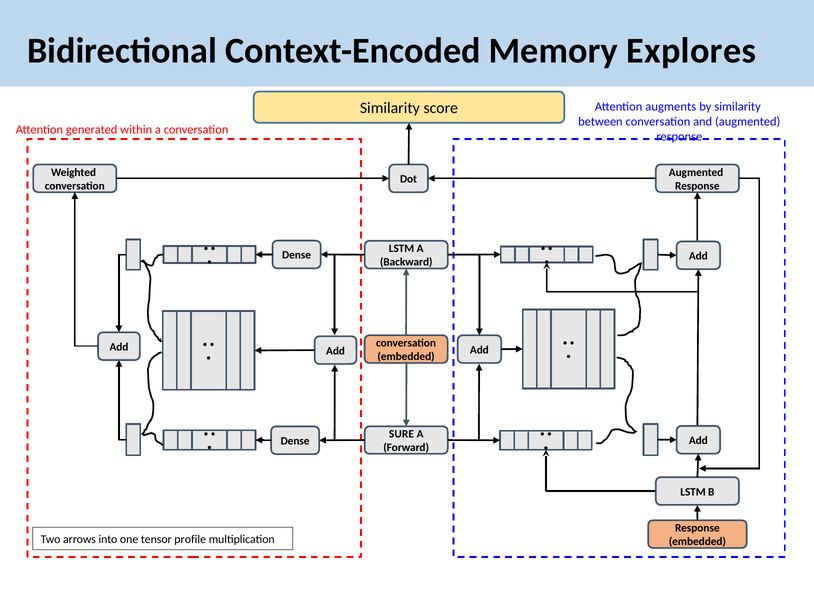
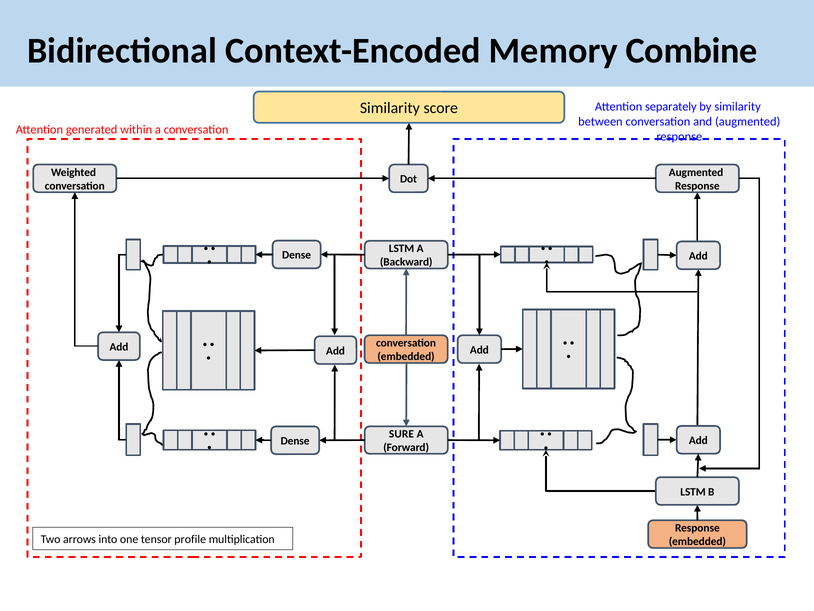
Explores: Explores -> Combine (692, 51)
augments: augments -> separately (671, 107)
